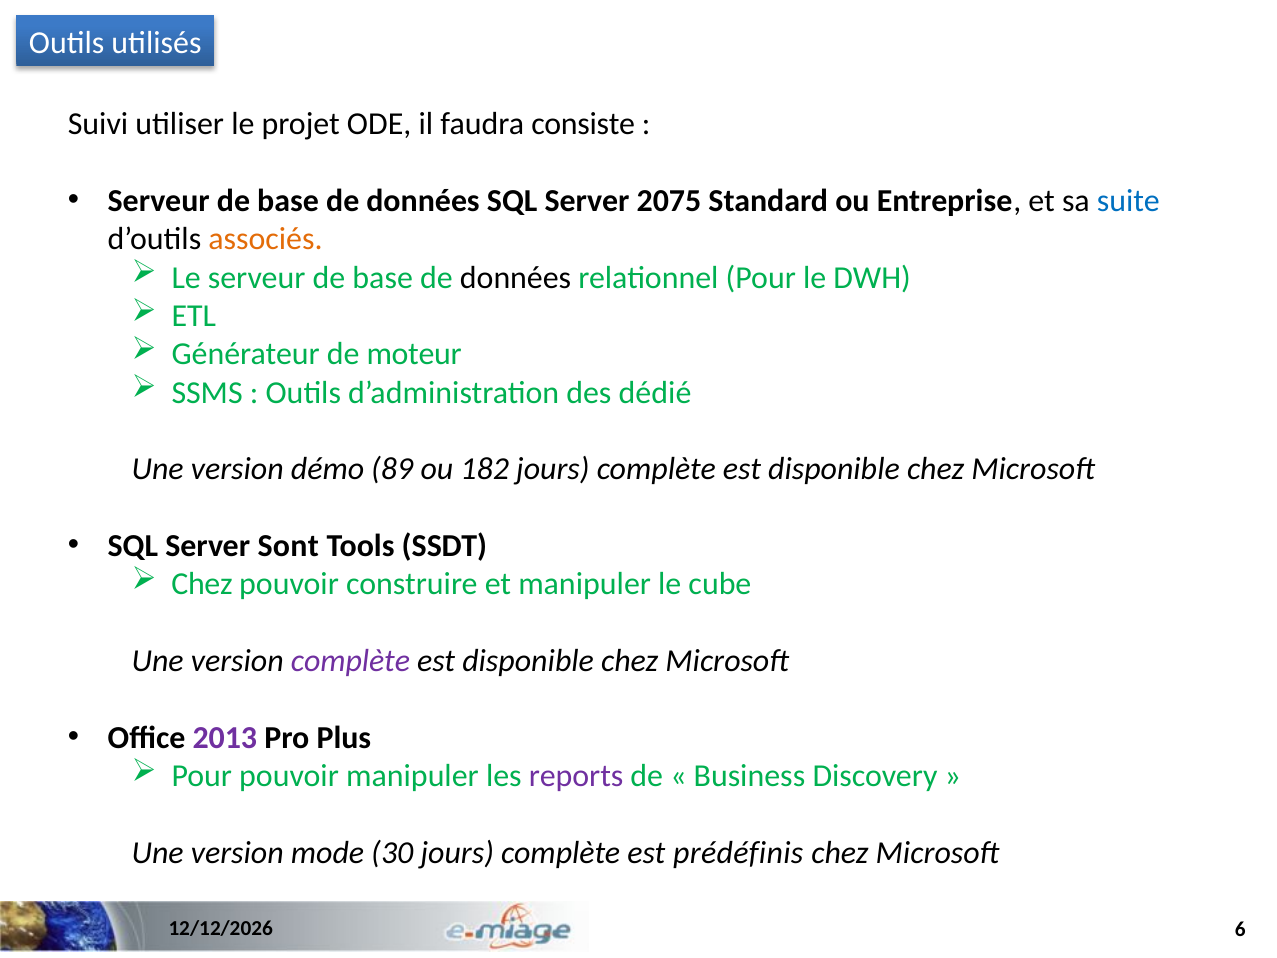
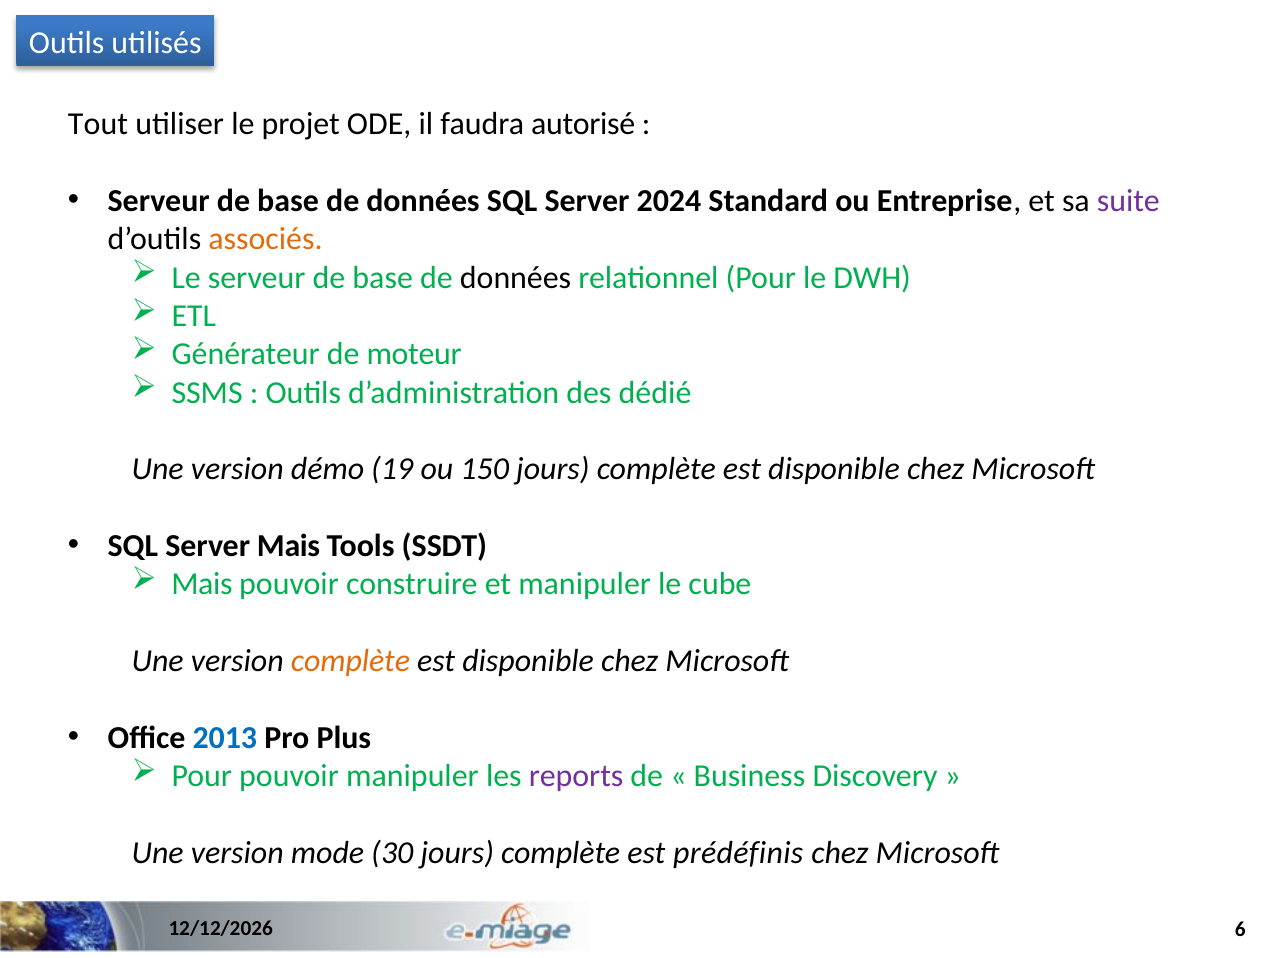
Suivi: Suivi -> Tout (98, 124)
consiste: consiste -> autorisé (583, 124)
2075: 2075 -> 2024 (669, 201)
suite colour: blue -> purple (1128, 201)
89: 89 -> 19 (392, 469)
182: 182 -> 150 (485, 469)
Server Sont: Sont -> Mais (289, 546)
Chez: Chez -> Mais (202, 584)
complète colour: purple -> orange (350, 661)
2013 colour: purple -> blue (225, 737)
